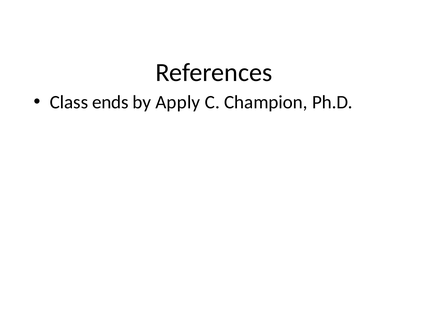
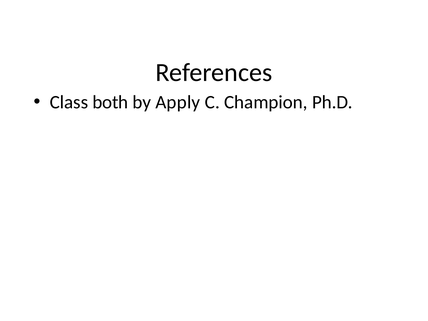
ends: ends -> both (110, 102)
